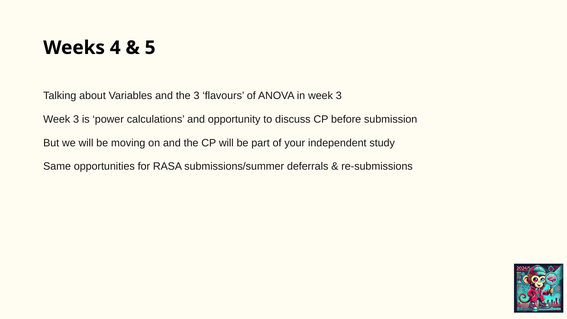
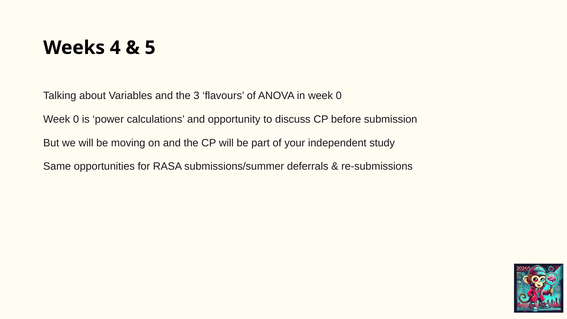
in week 3: 3 -> 0 (339, 96)
3: 3 -> 0 (76, 119)
